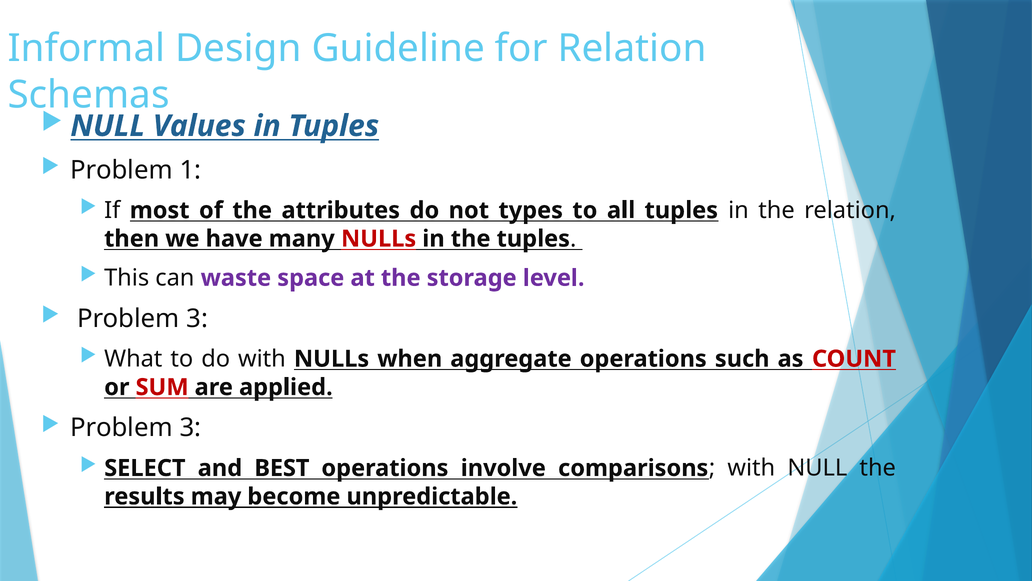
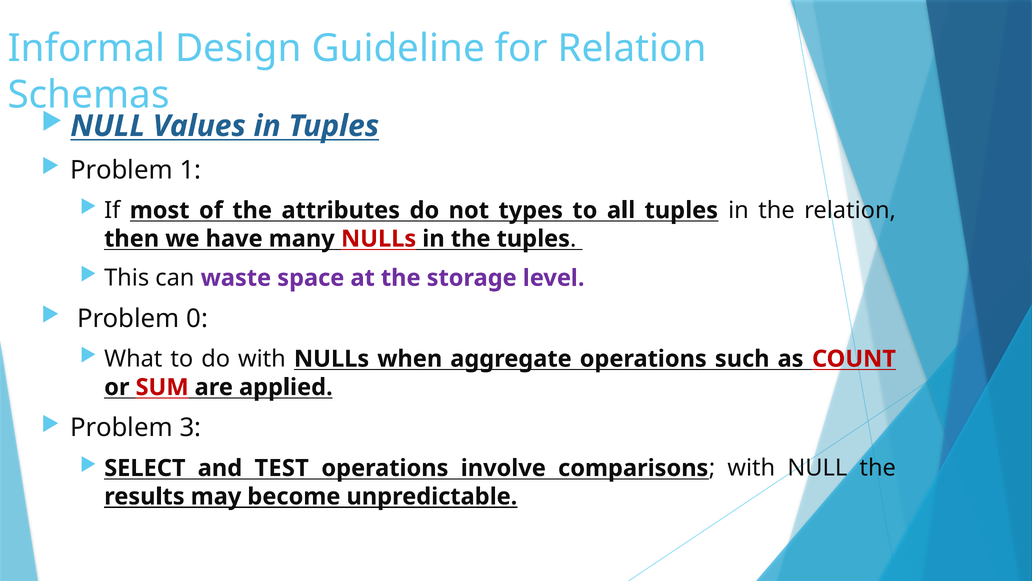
3: 3 -> 0 (197, 318)
BEST: BEST -> TEST (282, 468)
